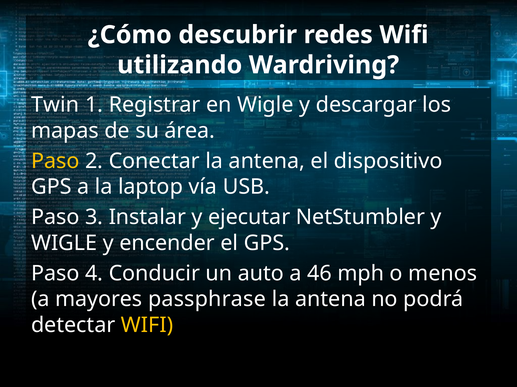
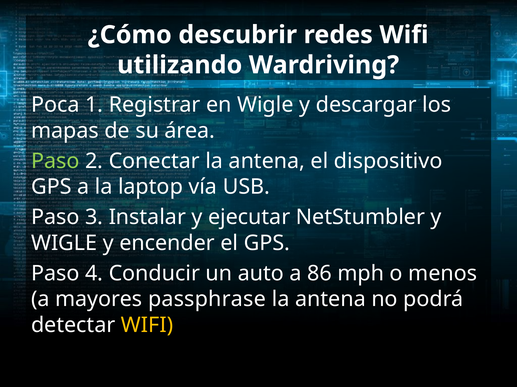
Twin: Twin -> Poca (55, 105)
Paso colour: yellow -> light green (55, 161)
46: 46 -> 86 (319, 274)
